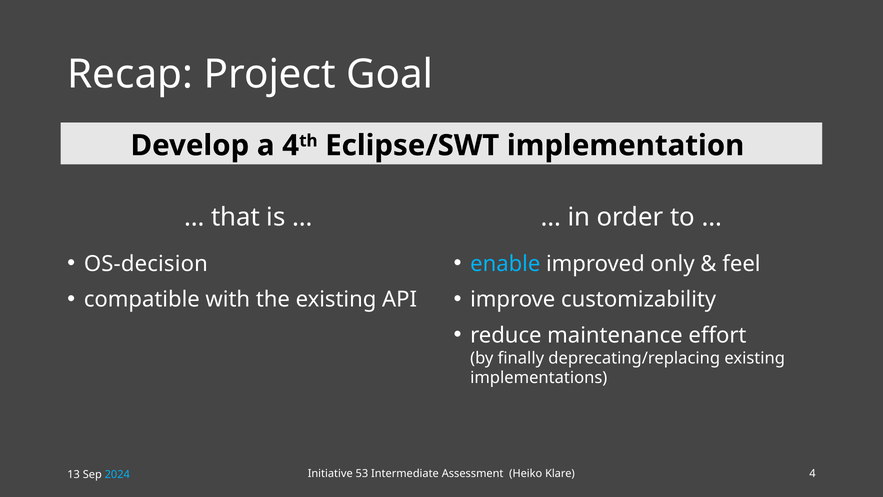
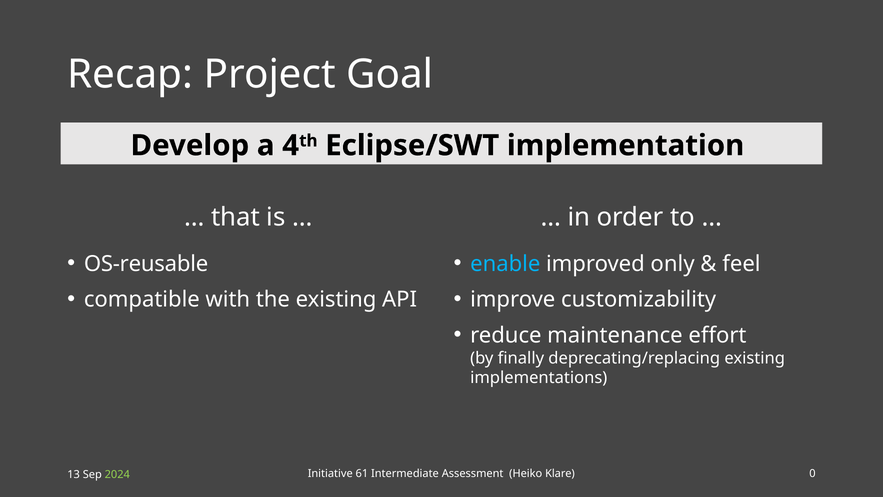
OS-decision: OS-decision -> OS-reusable (146, 264)
53: 53 -> 61 (362, 473)
Klare 4: 4 -> 0 (813, 473)
2024 colour: light blue -> light green (117, 474)
